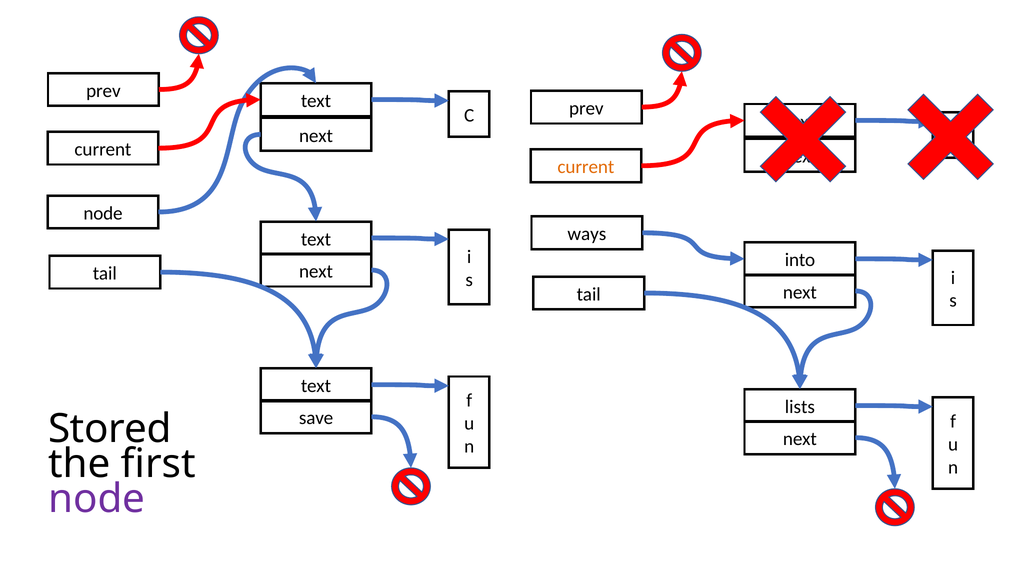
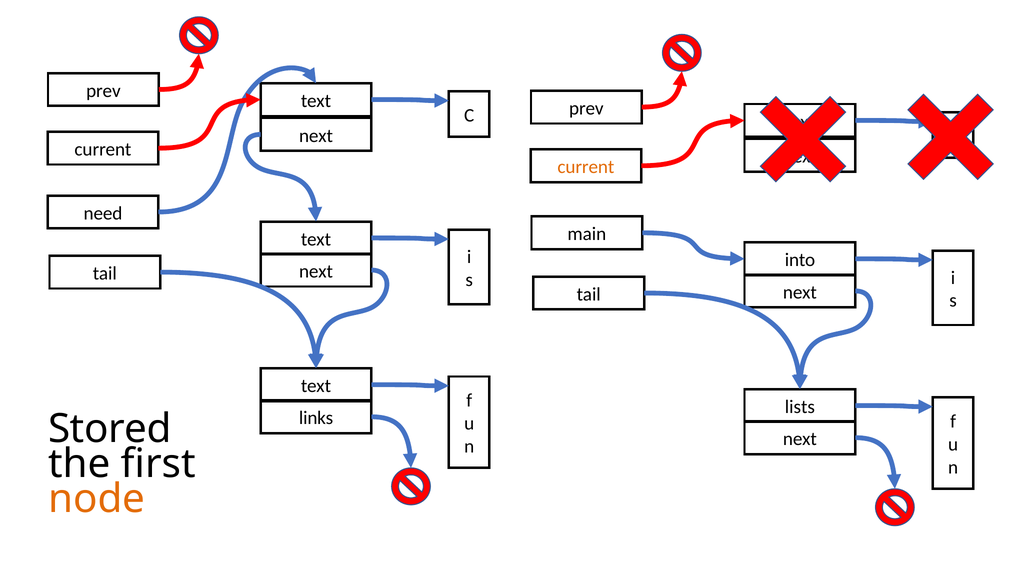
node: node -> need (103, 213)
ways: ways -> main (587, 234)
save: save -> links (316, 418)
node colour: purple -> orange (97, 499)
